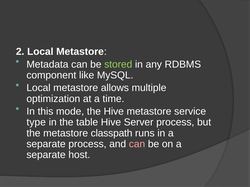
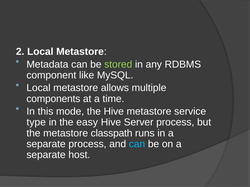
optimization: optimization -> components (53, 99)
table: table -> easy (87, 123)
can colour: pink -> light blue (137, 144)
